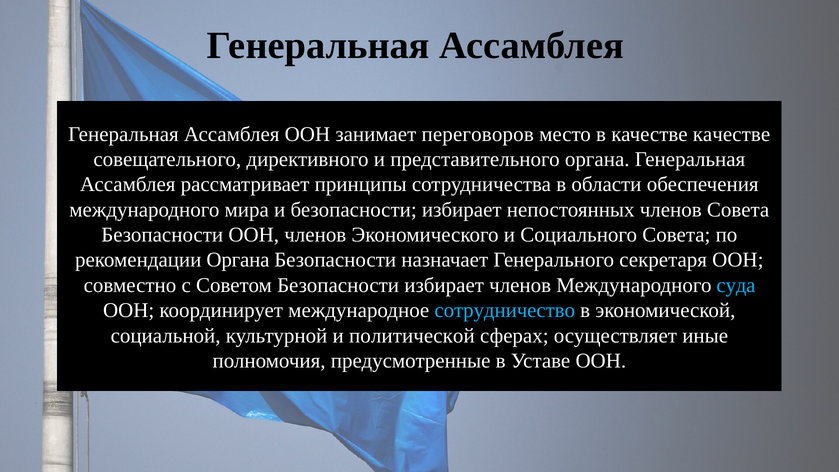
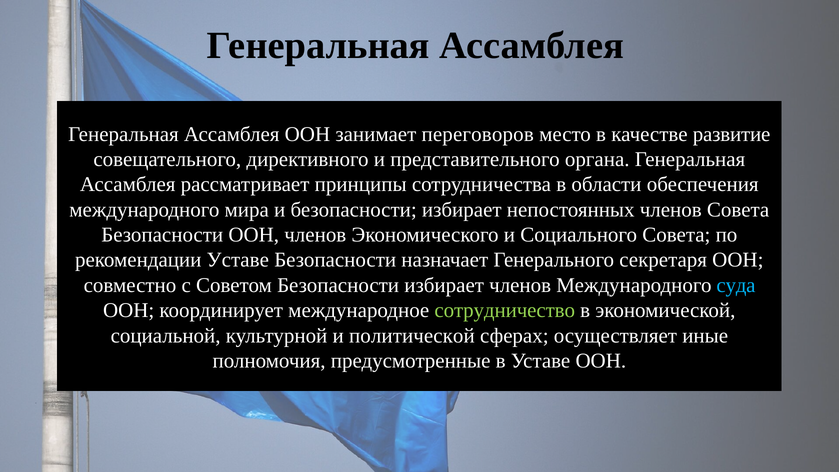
качестве качестве: качестве -> развитие (732, 134)
рекомендации Органа: Органа -> Уставе (238, 260)
сотрудничество colour: light blue -> light green (505, 310)
